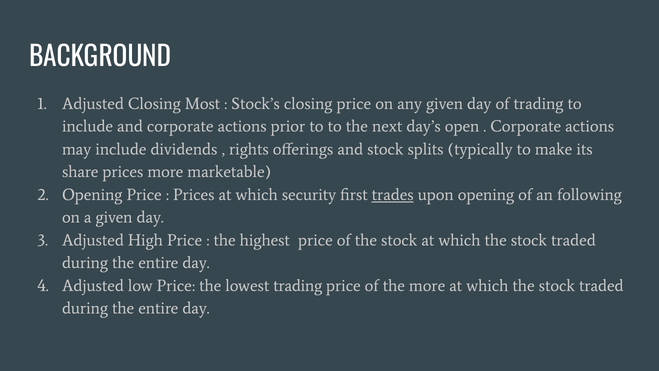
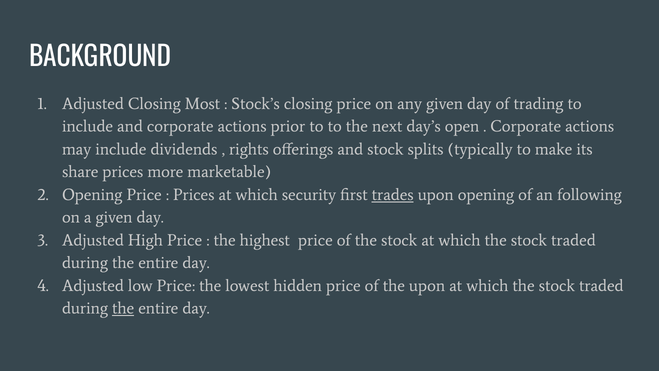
lowest trading: trading -> hidden (298, 285)
the more: more -> upon (427, 285)
the underline: none -> present (123, 308)
